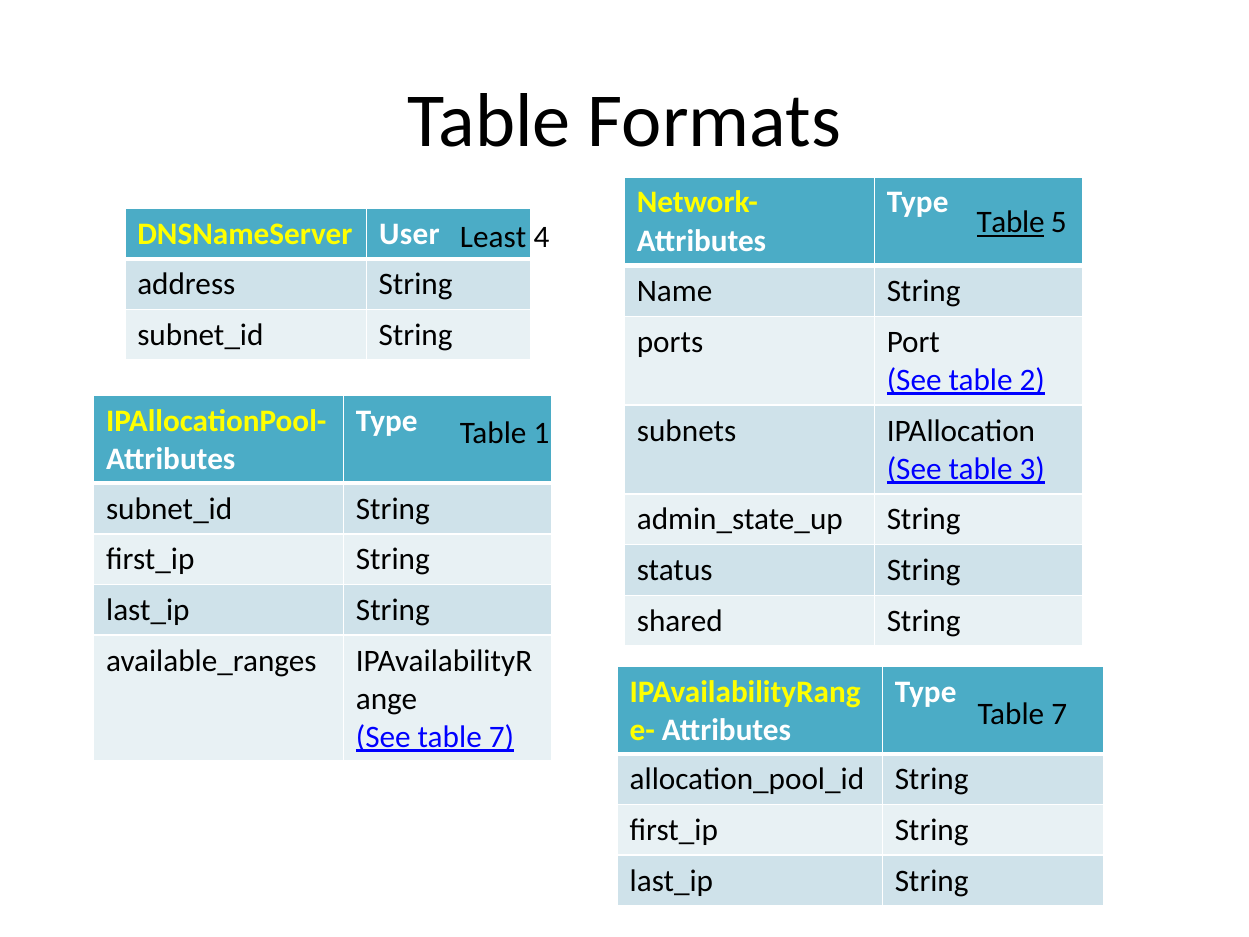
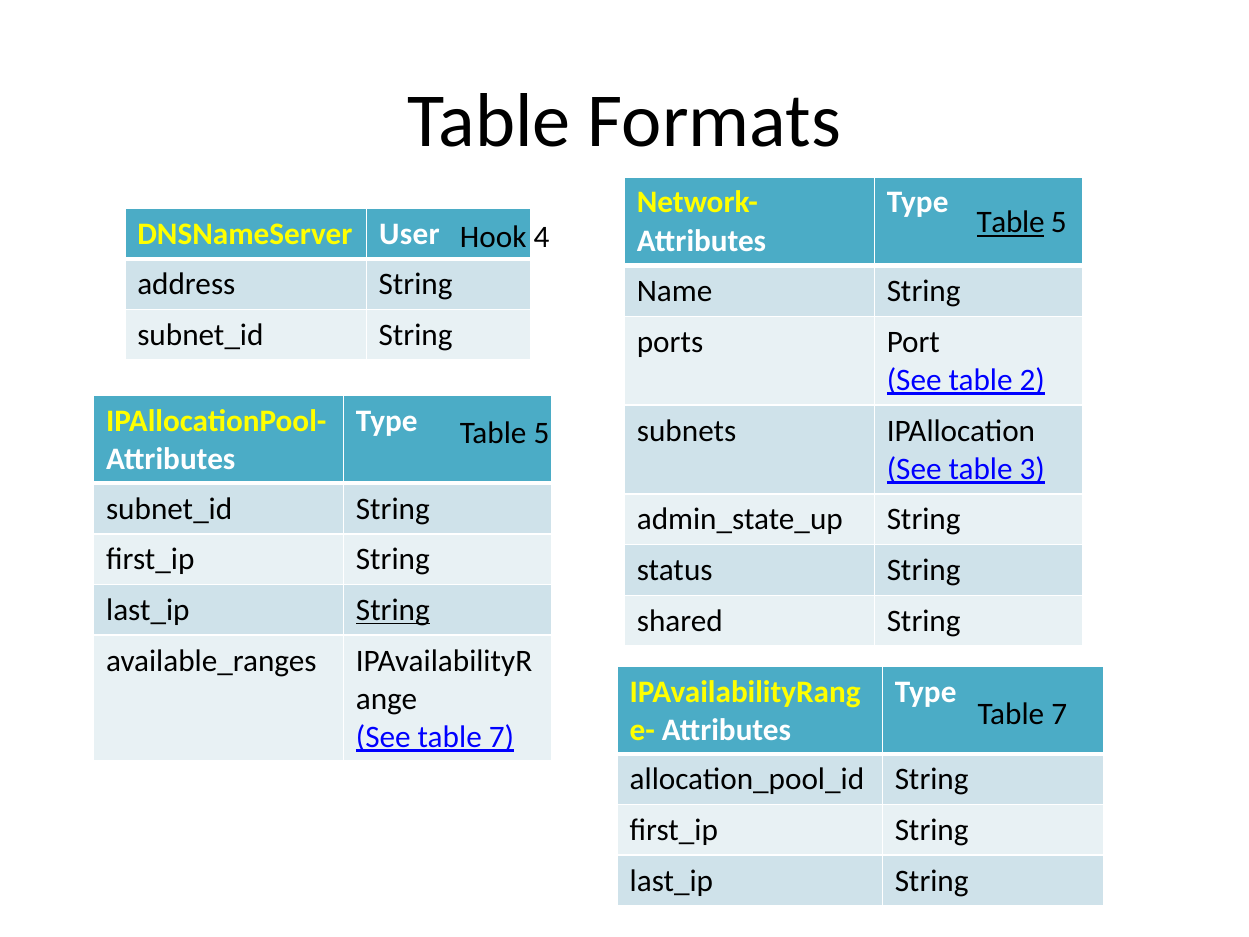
Least: Least -> Hook (493, 237)
1: 1 -> 5 (542, 433)
String underline: none -> present (393, 610)
